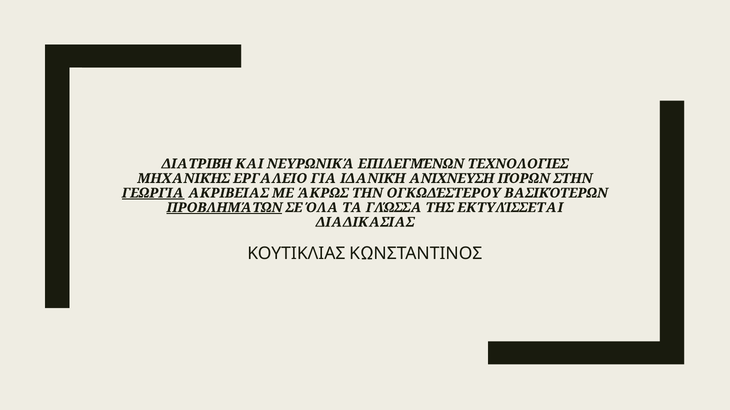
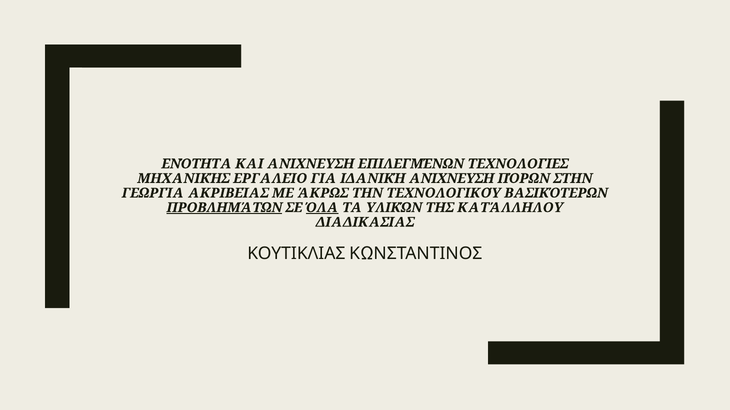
ΔΙΑΤΡΙΒΉ: ΔΙΑΤΡΙΒΉ -> ΕΝΌΤΗΤΑ (197, 164)
ΚΑΙ ΝΕΥΡΩΝΙΚΆ: ΝΕΥΡΩΝΙΚΆ -> ΑΝΊΧΝΕΥΣΗ (311, 164)
ΓΕΩΡΓΊΑ underline: present -> none (153, 193)
ΟΓΚΩΔΈΣΤΕΡΟΥ: ΟΓΚΩΔΈΣΤΕΡΟΥ -> ΤΕΧΝΟΛΟΓΙΚΟΎ (444, 193)
ΌΛΑ underline: none -> present (322, 208)
ΓΛΏΣΣΑ: ΓΛΏΣΣΑ -> ΥΛΙΚΏΝ (394, 208)
ΕΚΤΥΛΊΣΣΕΤΑΙ: ΕΚΤΥΛΊΣΣΕΤΑΙ -> ΚΑΤΆΛΛΗΛΟΥ (510, 208)
